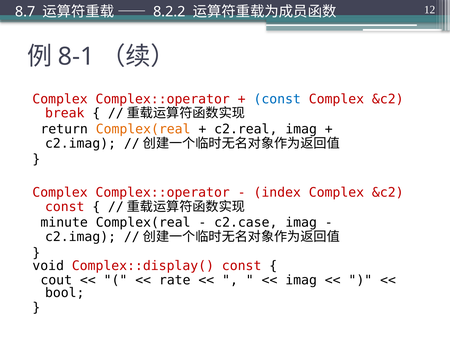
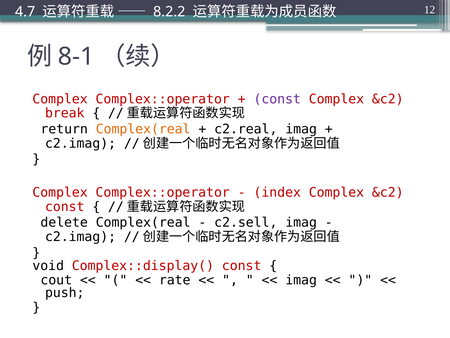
8.7: 8.7 -> 4.7 (25, 12)
const colour: blue -> purple (277, 99)
minute: minute -> delete (64, 222)
c2.case: c2.case -> c2.sell (246, 222)
bool: bool -> push (65, 292)
